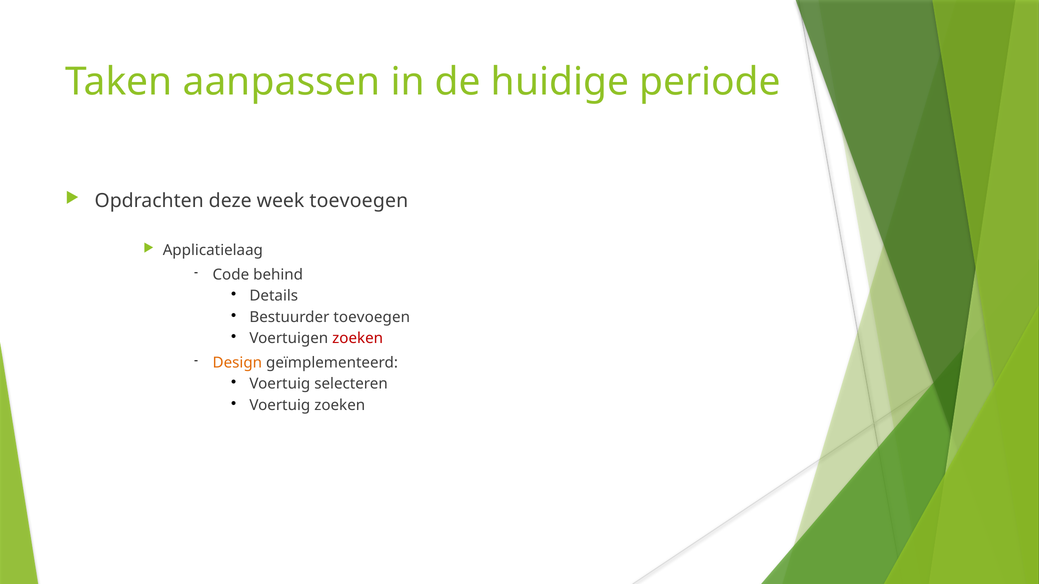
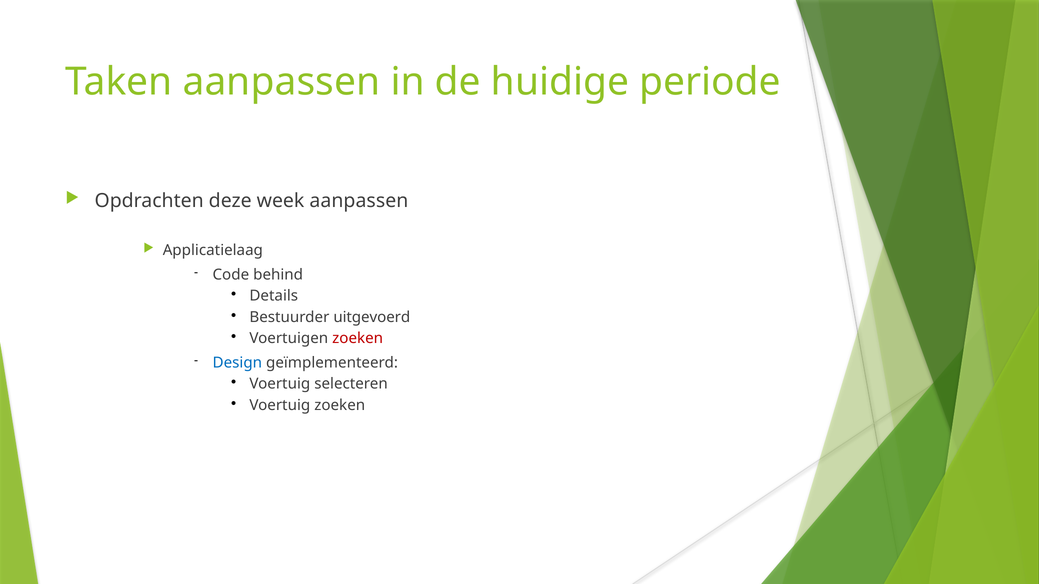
week toevoegen: toevoegen -> aanpassen (359, 201)
Bestuurder toevoegen: toevoegen -> uitgevoerd (372, 317)
Design colour: orange -> blue (237, 363)
